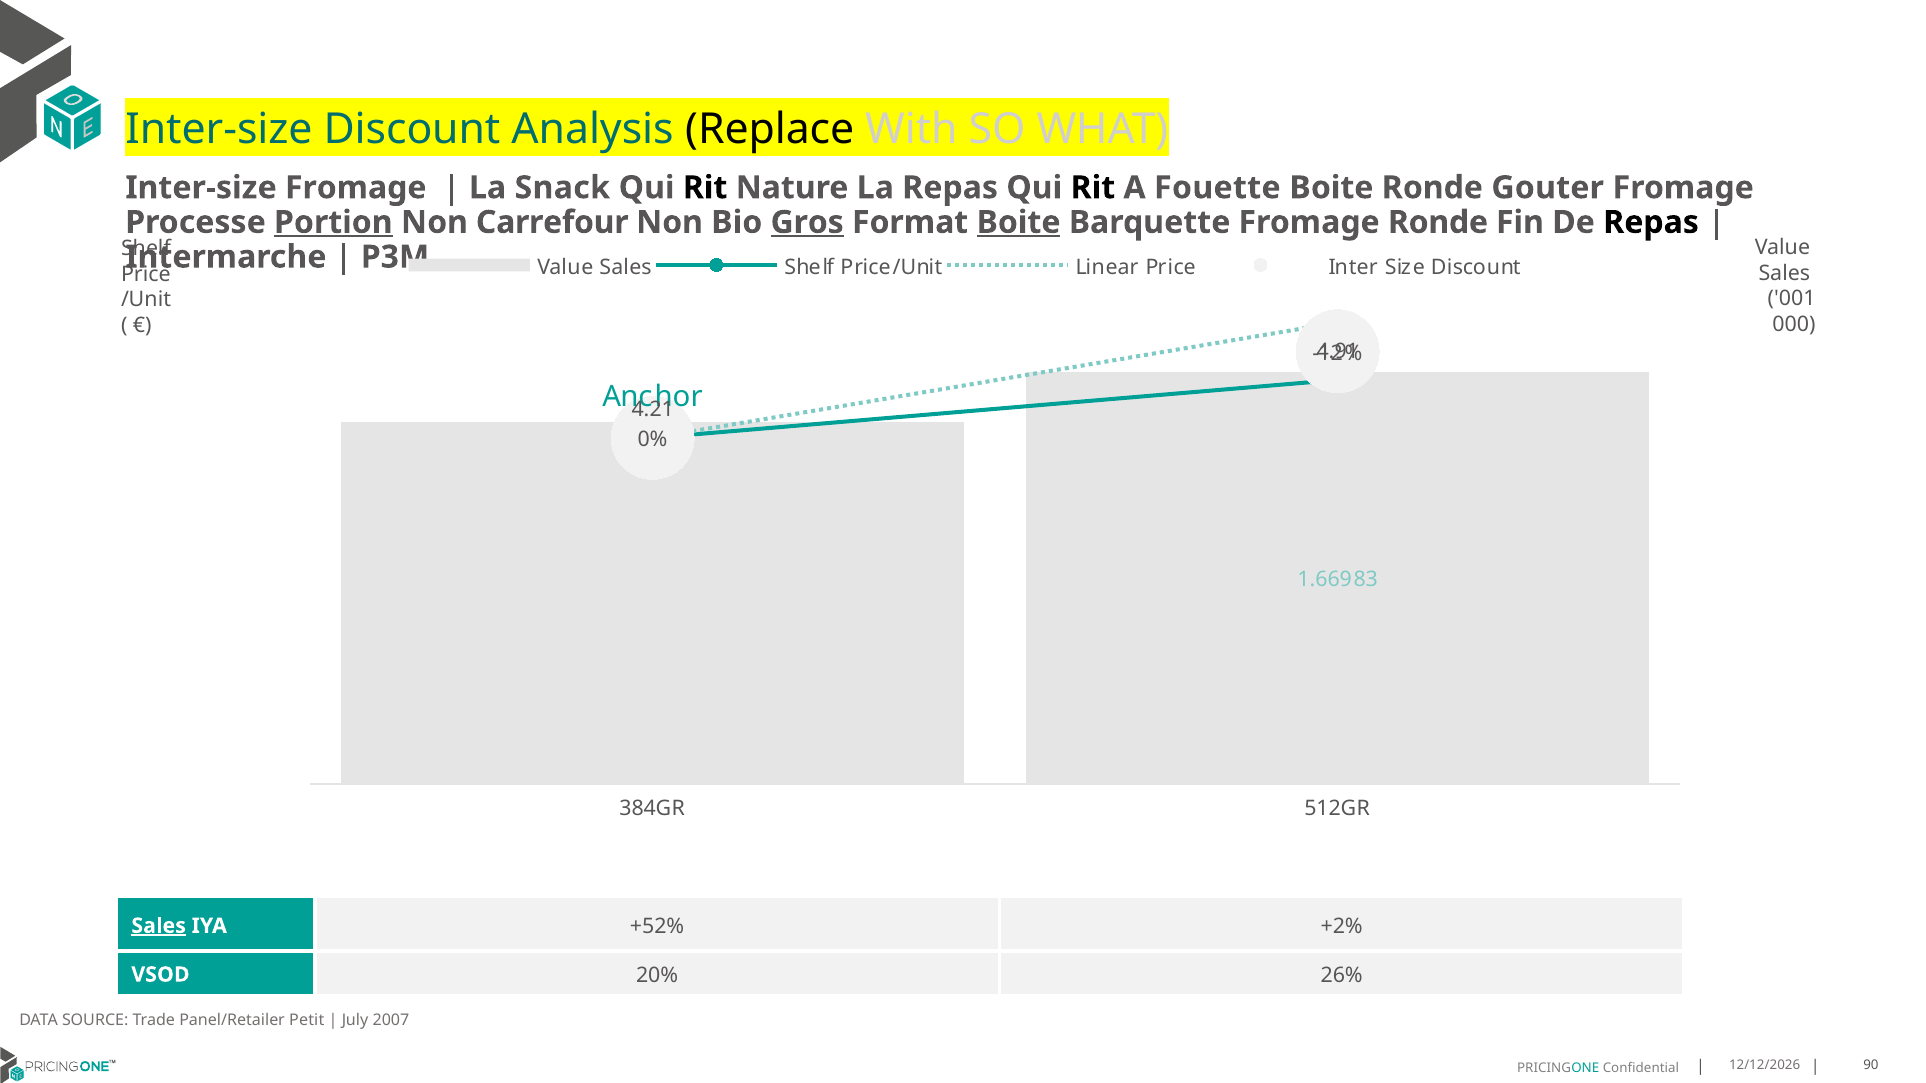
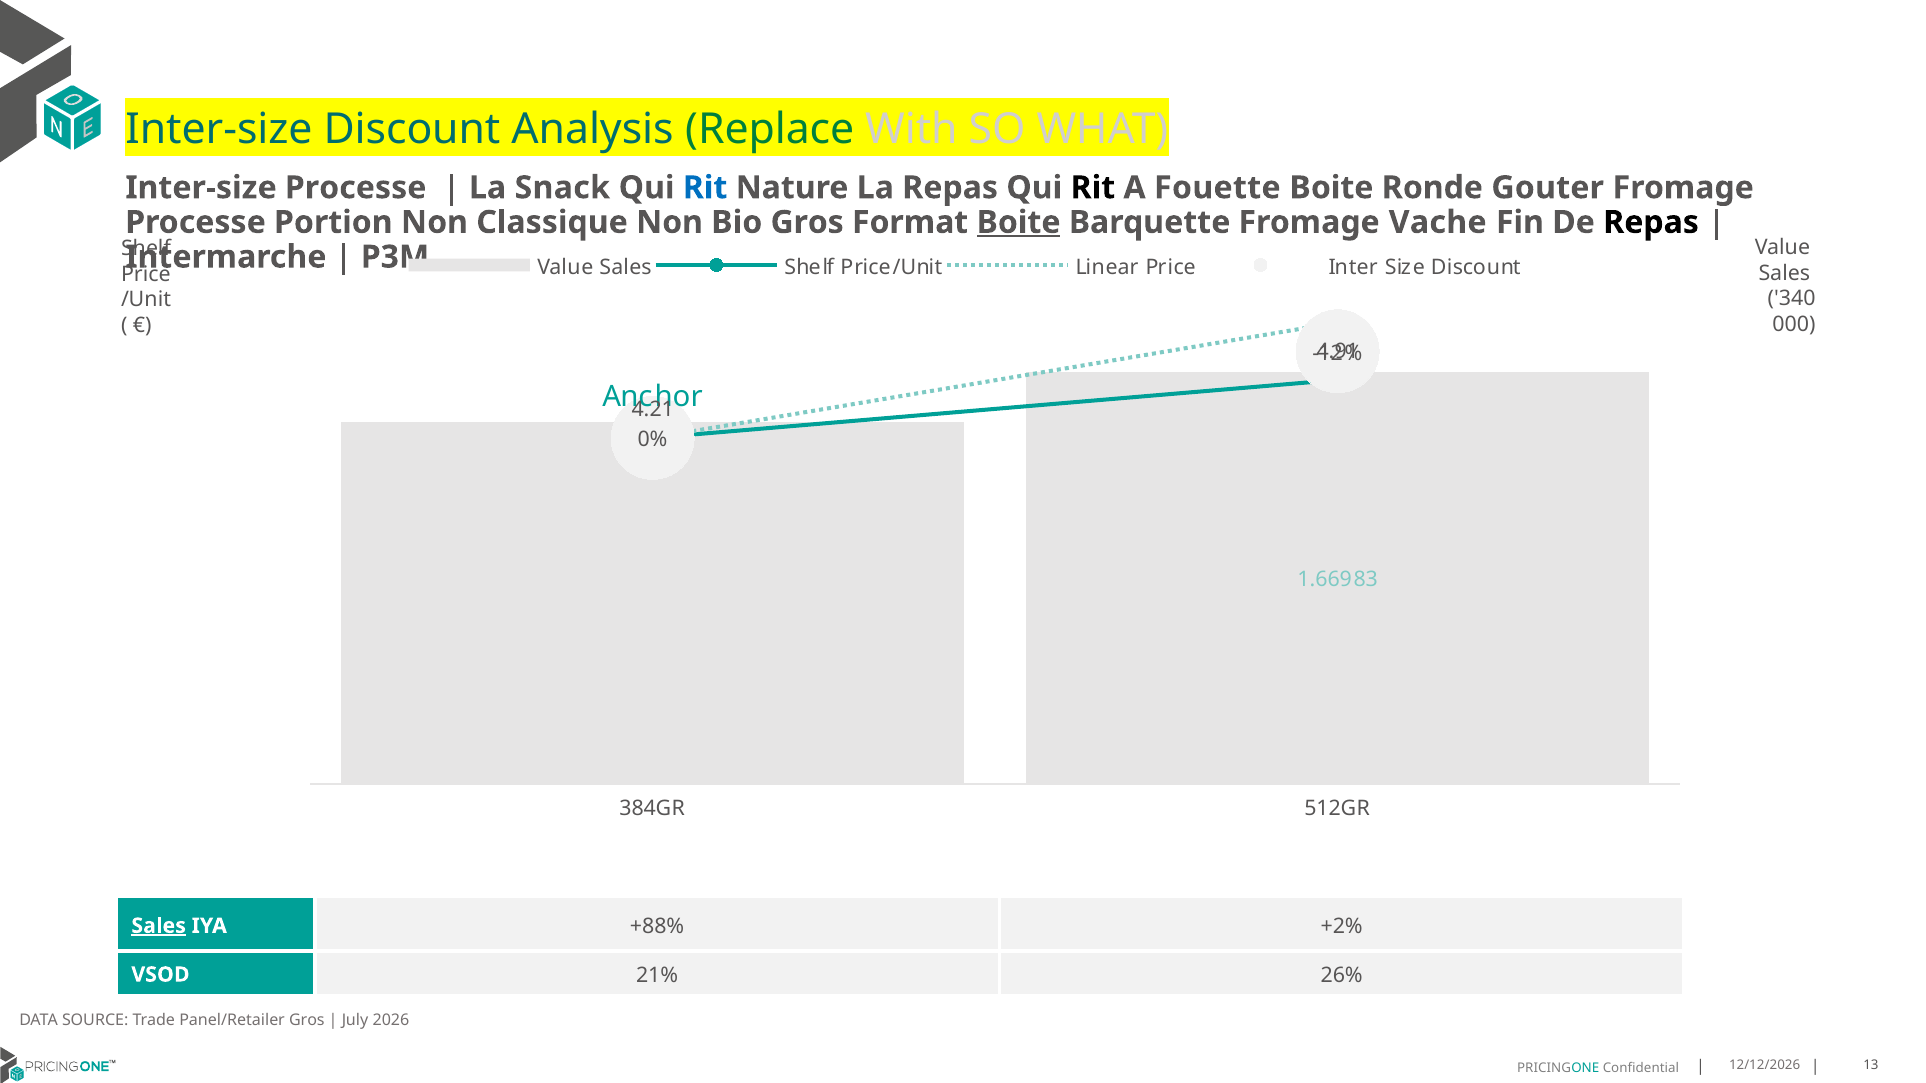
Replace colour: black -> green (770, 129)
Inter-size Fromage: Fromage -> Processe (356, 188)
Rit colour: black -> blue (705, 188)
Portion underline: present -> none (333, 222)
Carrefour: Carrefour -> Classique (552, 222)
Gros underline: present -> none (807, 222)
Fromage Ronde: Ronde -> Vache (1438, 222)
001: 001 -> 340 (1792, 299)
+52%: +52% -> +88% (657, 927)
20%: 20% -> 21% (657, 976)
Panel/Retailer Petit: Petit -> Gros (307, 1020)
2007: 2007 -> 2026 (391, 1020)
90: 90 -> 13 (1871, 1065)
